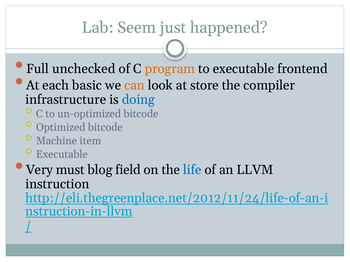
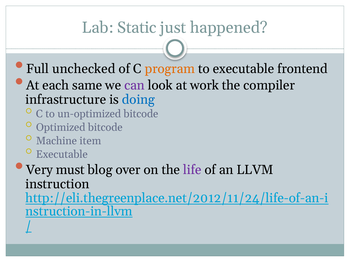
Seem: Seem -> Static (137, 28)
basic: basic -> same (87, 86)
can colour: orange -> purple (134, 86)
store: store -> work (205, 86)
field: field -> over (128, 170)
life colour: blue -> purple (192, 170)
